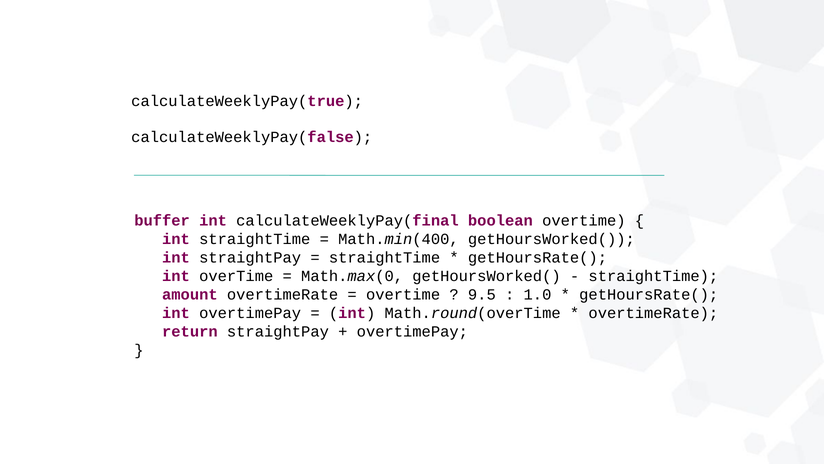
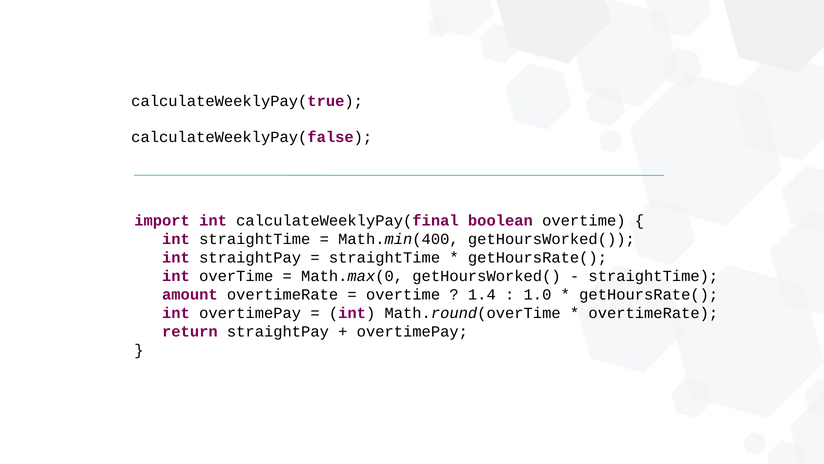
buffer: buffer -> import (162, 220)
9.5: 9.5 -> 1.4 (482, 294)
